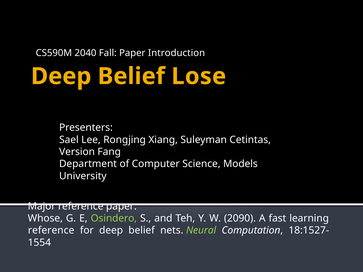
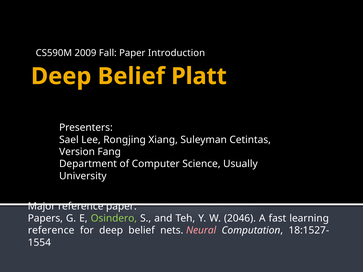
2040: 2040 -> 2009 (85, 53)
Lose: Lose -> Platt (199, 76)
Models: Models -> Usually (240, 164)
Whose: Whose -> Papers (45, 219)
2090: 2090 -> 2046 (240, 219)
Neural colour: light green -> pink (201, 231)
